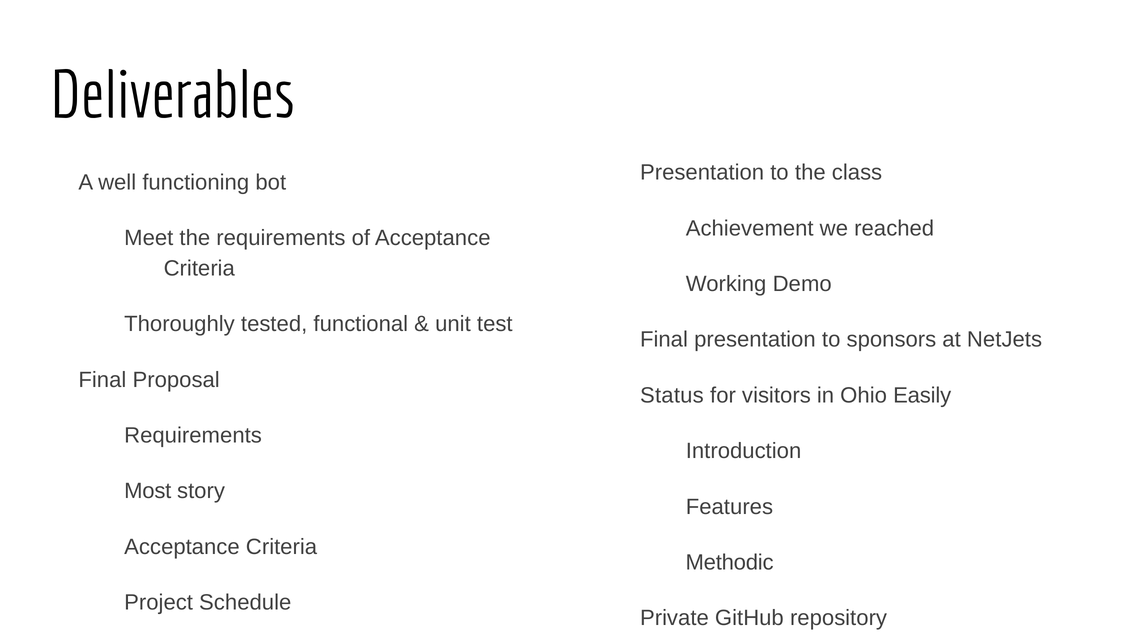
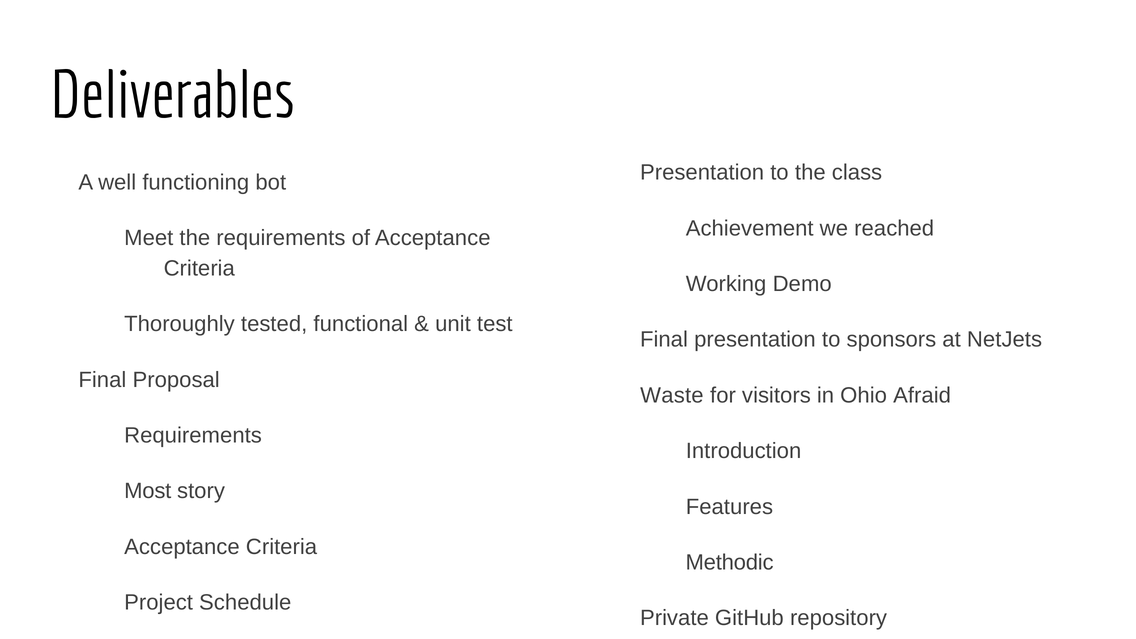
Status: Status -> Waste (672, 395)
Easily: Easily -> Afraid (922, 395)
